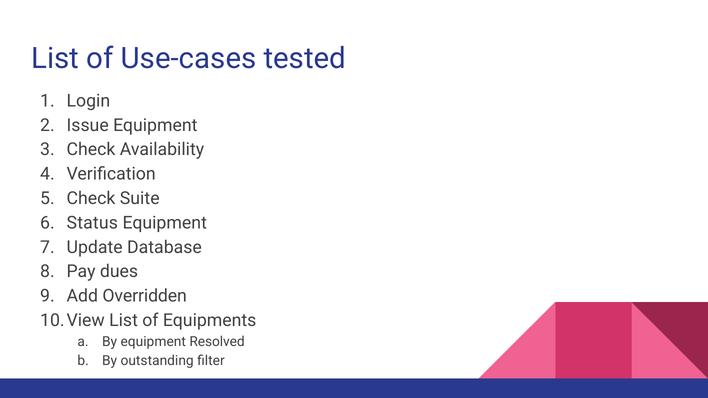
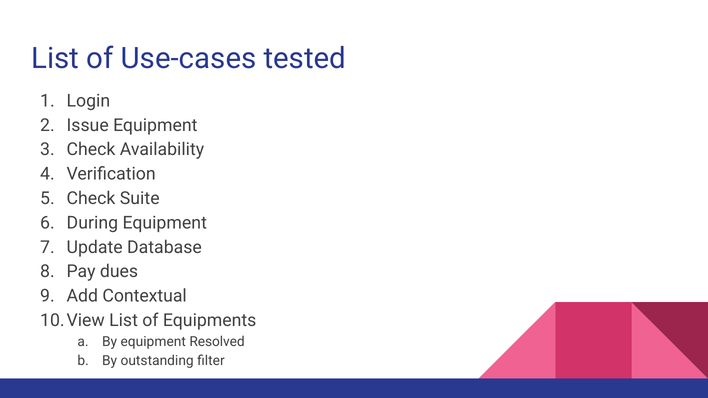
Status: Status -> During (92, 223)
Overridden: Overridden -> Contextual (145, 296)
